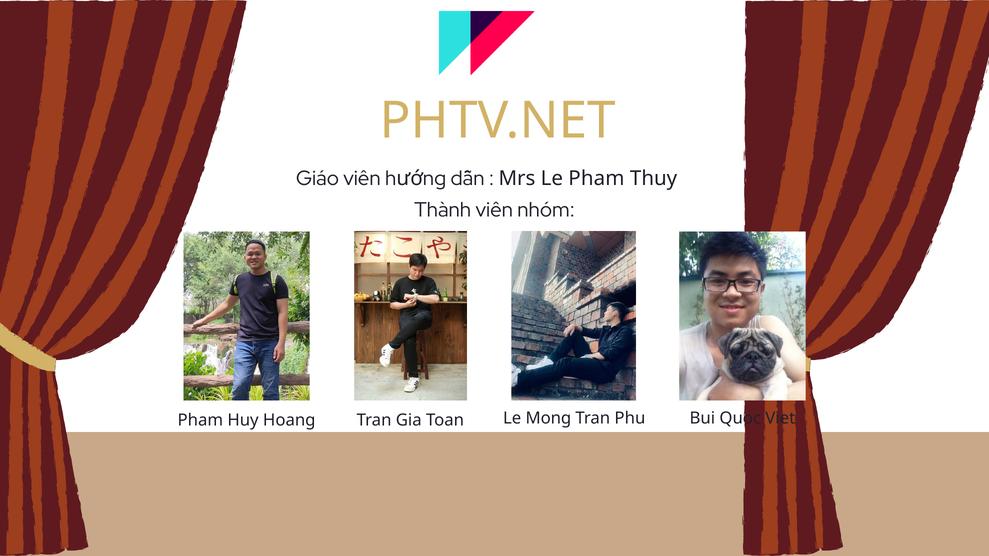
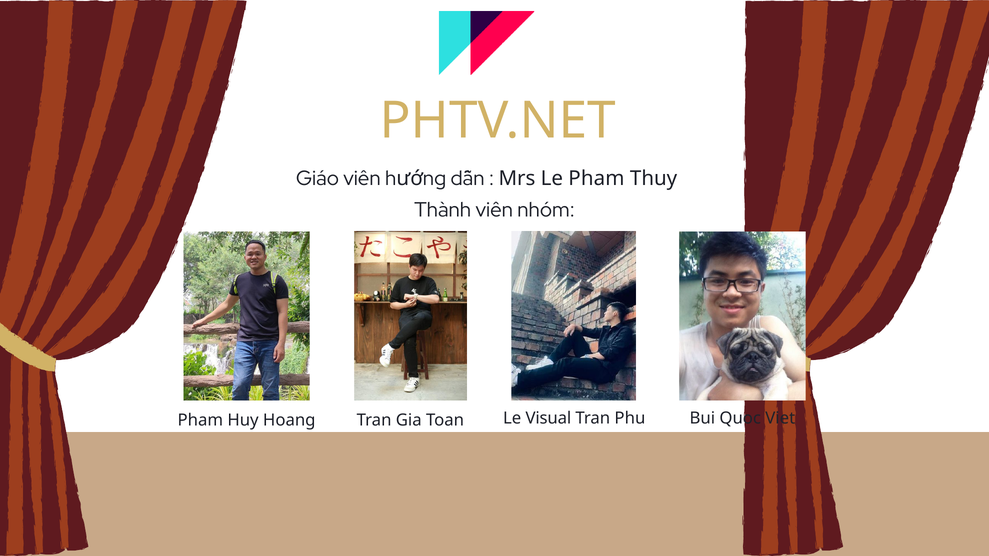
Mong: Mong -> Visual (548, 418)
